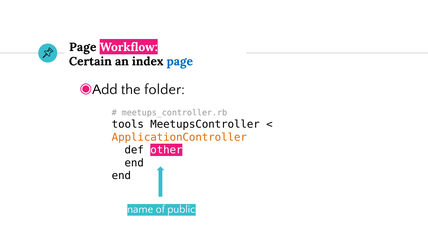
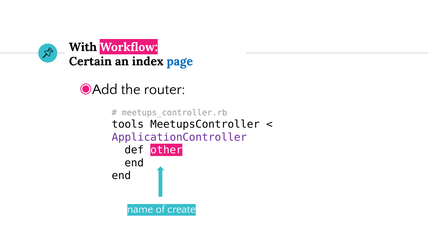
Page: Page -> With (83, 47)
folder: folder -> router (165, 90)
ApplicationController colour: orange -> purple (179, 137)
public: public -> create (181, 209)
